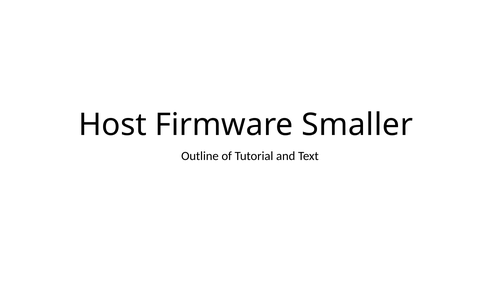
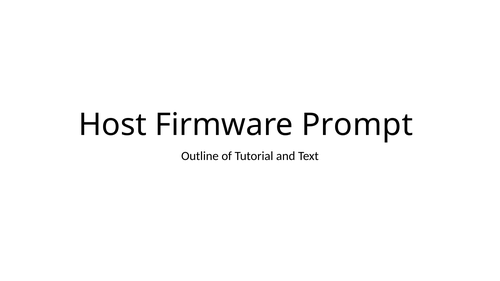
Smaller: Smaller -> Prompt (357, 125)
